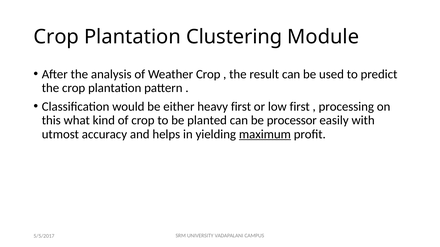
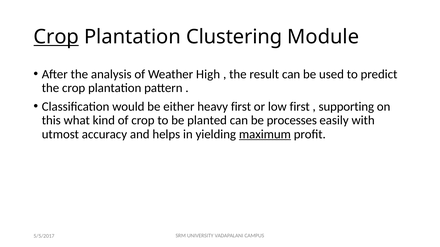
Crop underline: none -> present (56, 37)
Weather Crop: Crop -> High (208, 74)
processing: processing -> supporting (346, 107)
processor: processor -> processes (292, 121)
